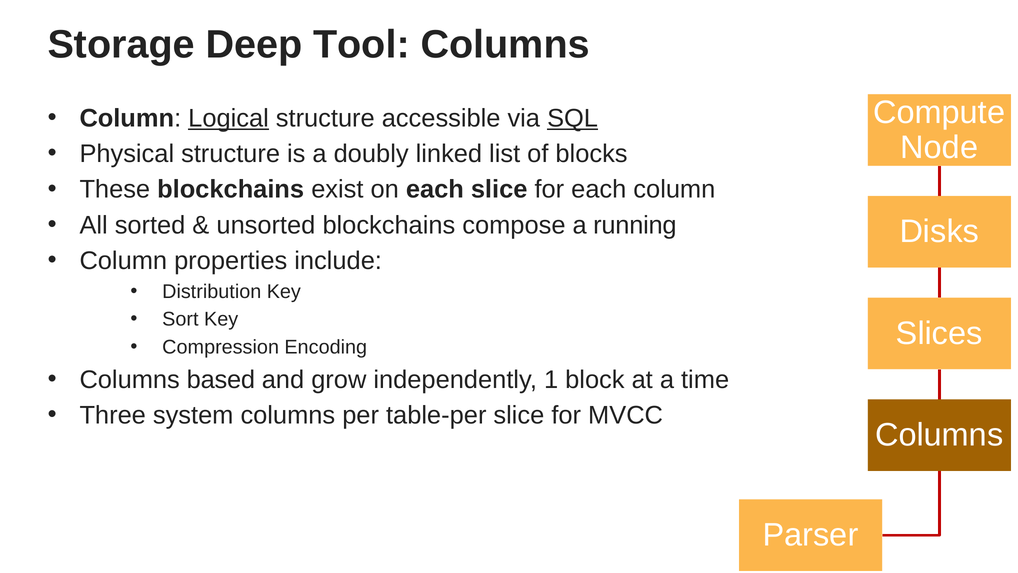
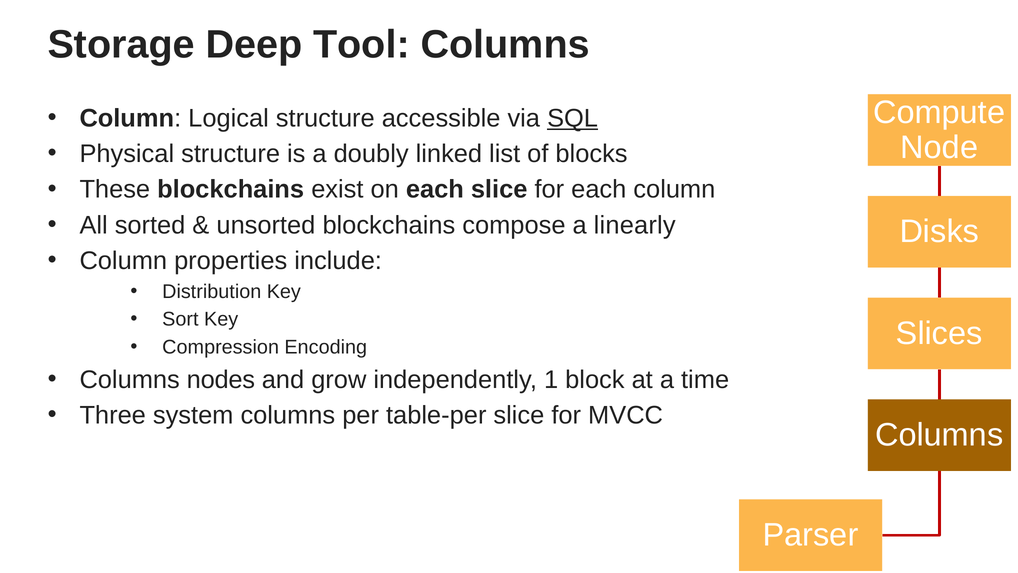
Logical underline: present -> none (229, 118)
running: running -> linearly (635, 225)
based: based -> nodes (221, 380)
